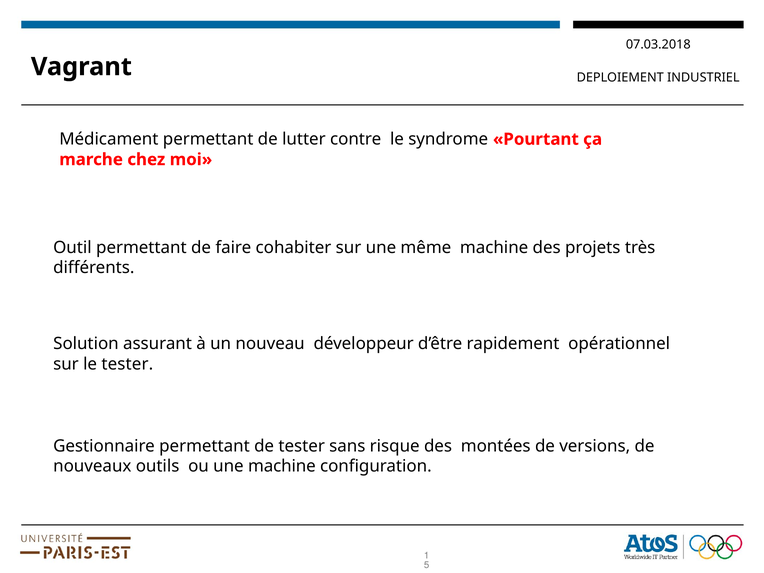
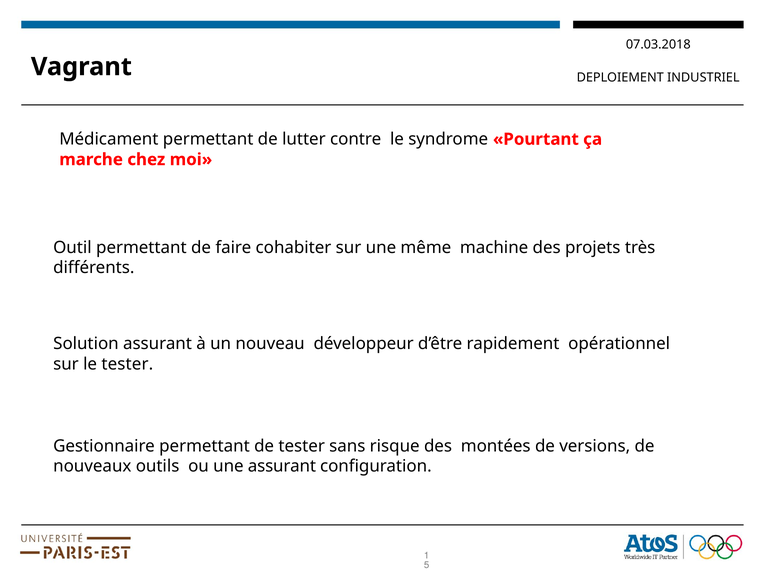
une machine: machine -> assurant (282, 466)
